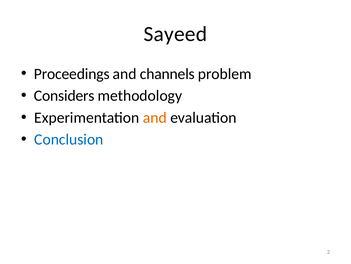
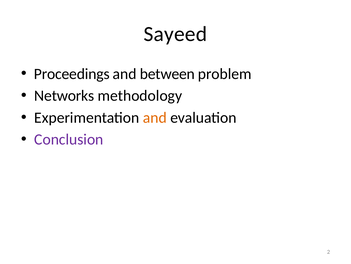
channels: channels -> between (167, 74)
Considers: Considers -> Networks (64, 95)
Conclusion colour: blue -> purple (69, 139)
